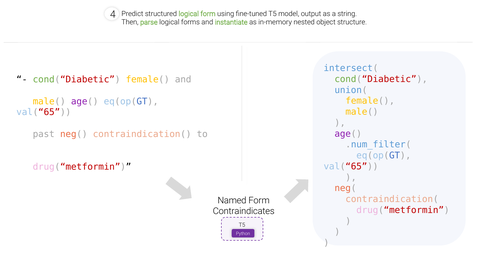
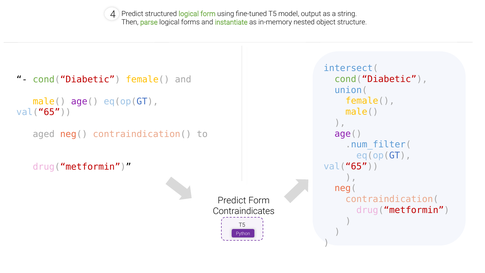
past: past -> aged (44, 134)
Named: Named -> Predict (232, 200)
